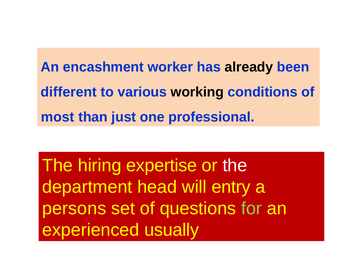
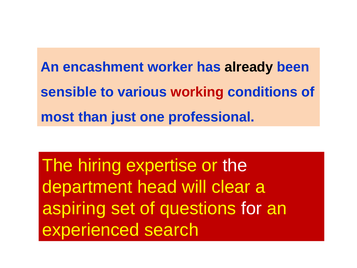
different: different -> sensible (69, 92)
working colour: black -> red (197, 92)
entry: entry -> clear (231, 187)
persons: persons -> aspiring (74, 208)
for colour: light green -> white (252, 208)
usually: usually -> search (171, 230)
